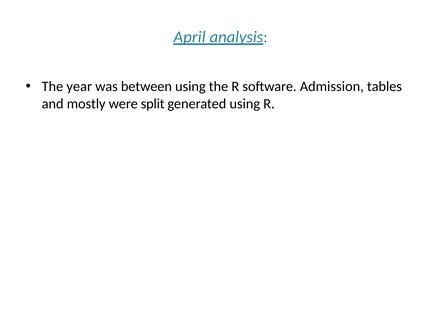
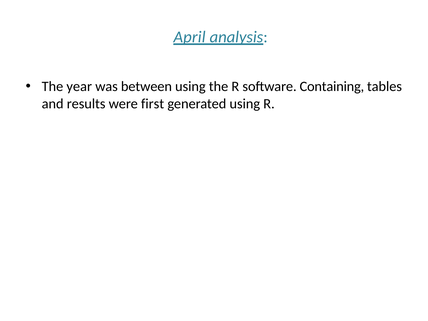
Admission: Admission -> Containing (332, 87)
mostly: mostly -> results (86, 104)
split: split -> first (153, 104)
